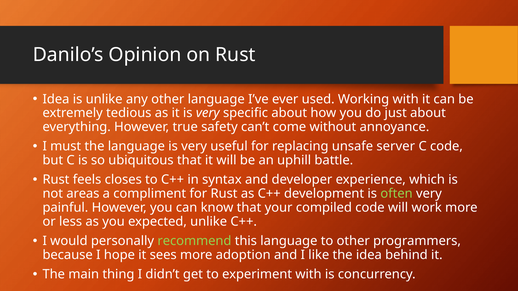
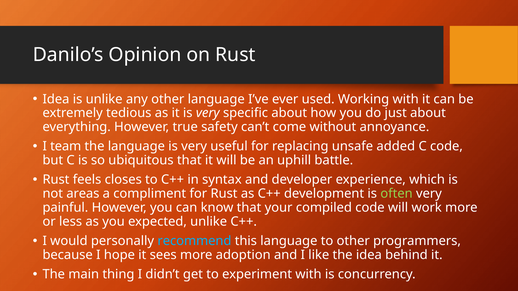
must: must -> team (66, 147)
server: server -> added (396, 147)
recommend colour: light green -> light blue (194, 241)
